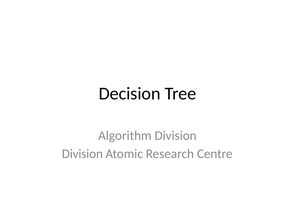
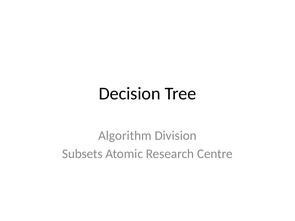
Division: Division -> Subsets (82, 154)
